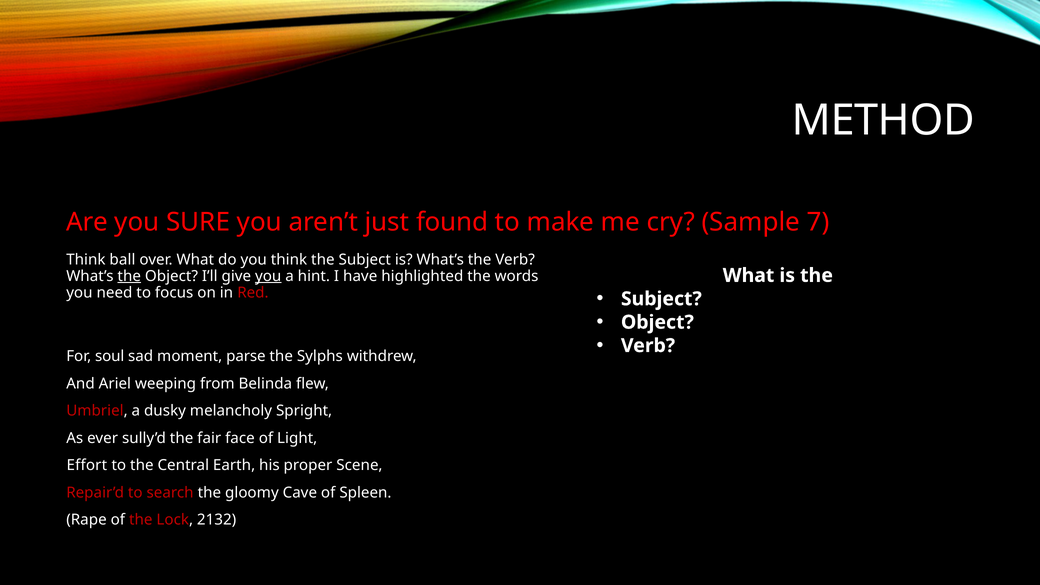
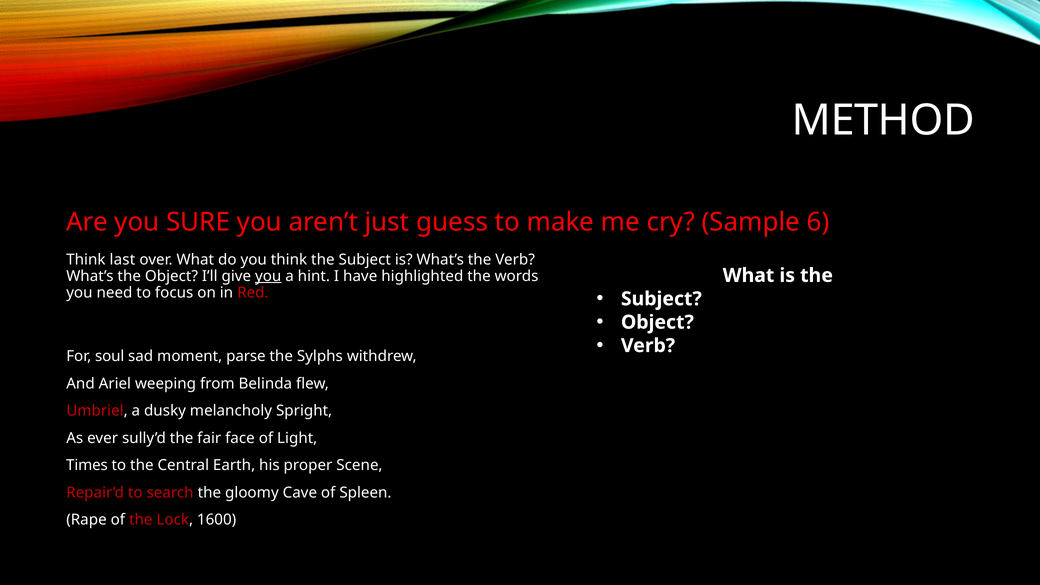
found: found -> guess (452, 222)
7: 7 -> 6 (818, 222)
ball: ball -> last (122, 260)
the underline: present -> none (129, 276)
Effort: Effort -> Times (87, 465)
2132: 2132 -> 1600 (217, 520)
